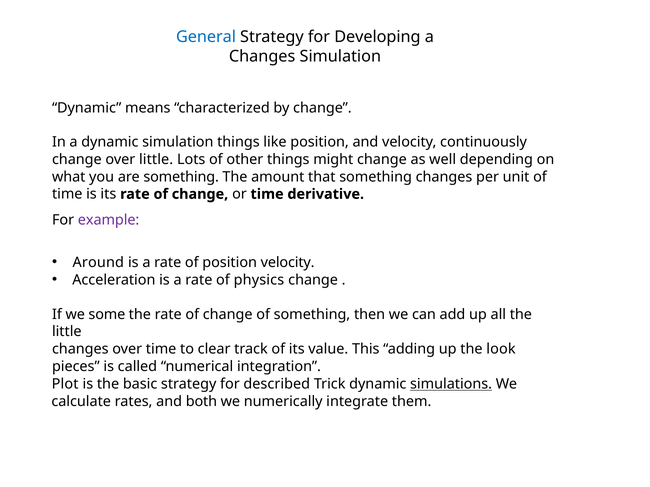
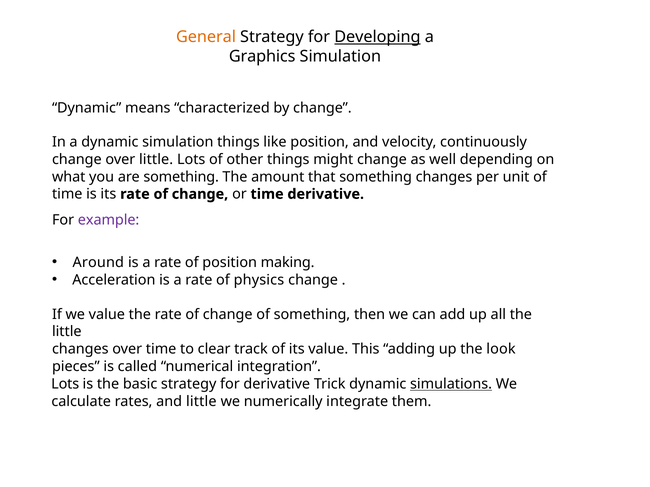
General colour: blue -> orange (206, 37)
Developing underline: none -> present (377, 37)
Changes: Changes -> Graphics (262, 56)
position velocity: velocity -> making (288, 263)
we some: some -> value (107, 315)
Plot: Plot -> Lots (65, 384)
for described: described -> derivative (277, 384)
and both: both -> little (201, 402)
